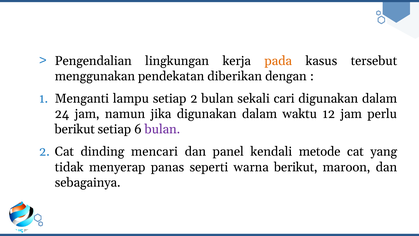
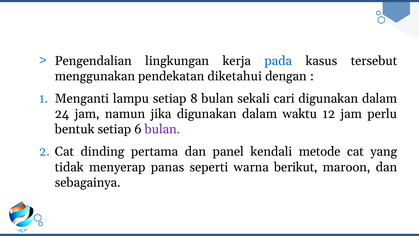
pada colour: orange -> blue (278, 61)
diberikan: diberikan -> diketahui (235, 76)
setiap 2: 2 -> 8 (194, 99)
berikut: berikut -> bentuk (75, 129)
mencari: mencari -> pertama (155, 152)
